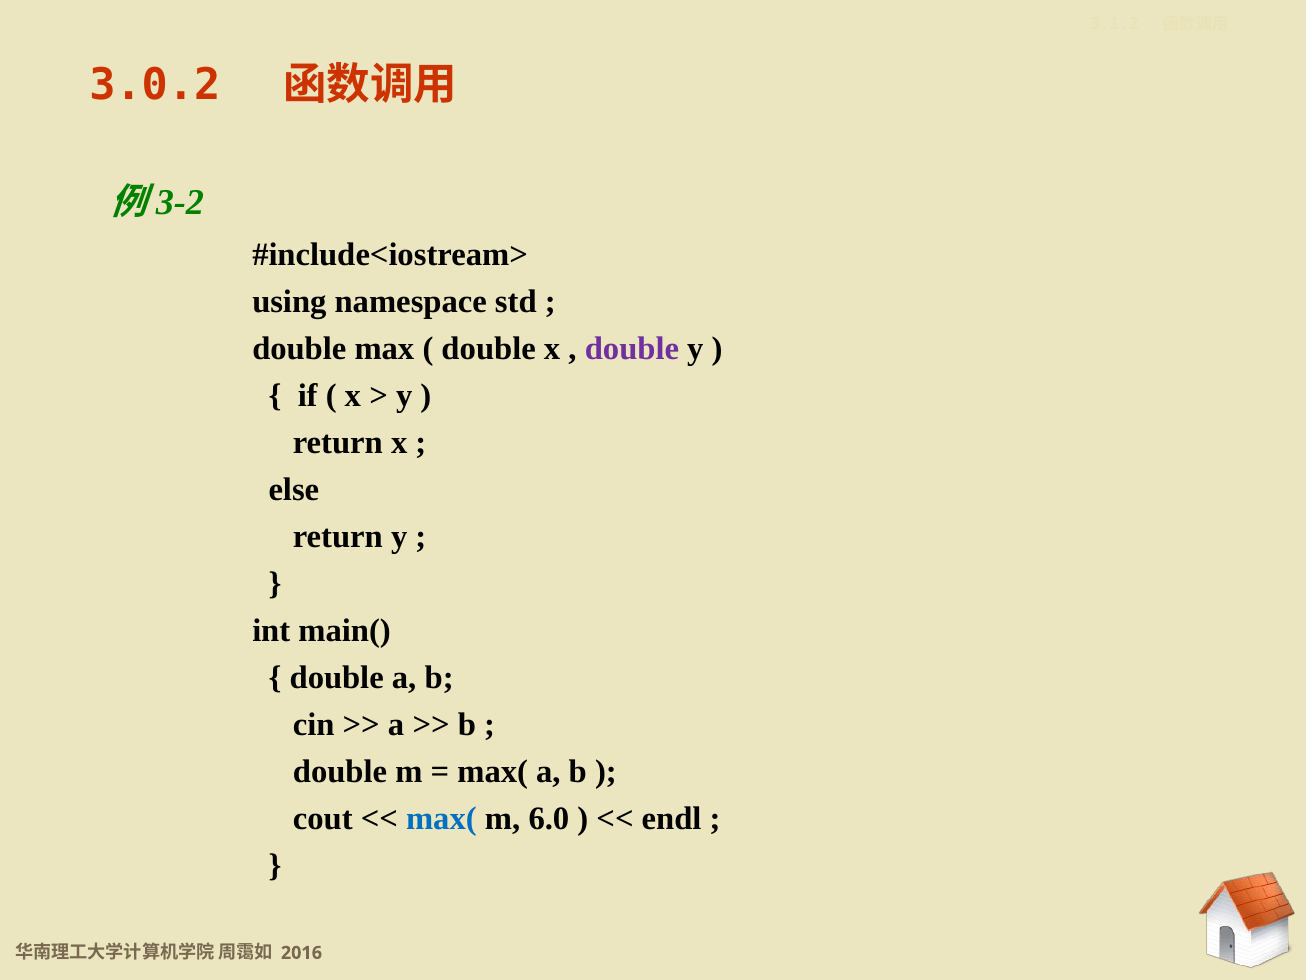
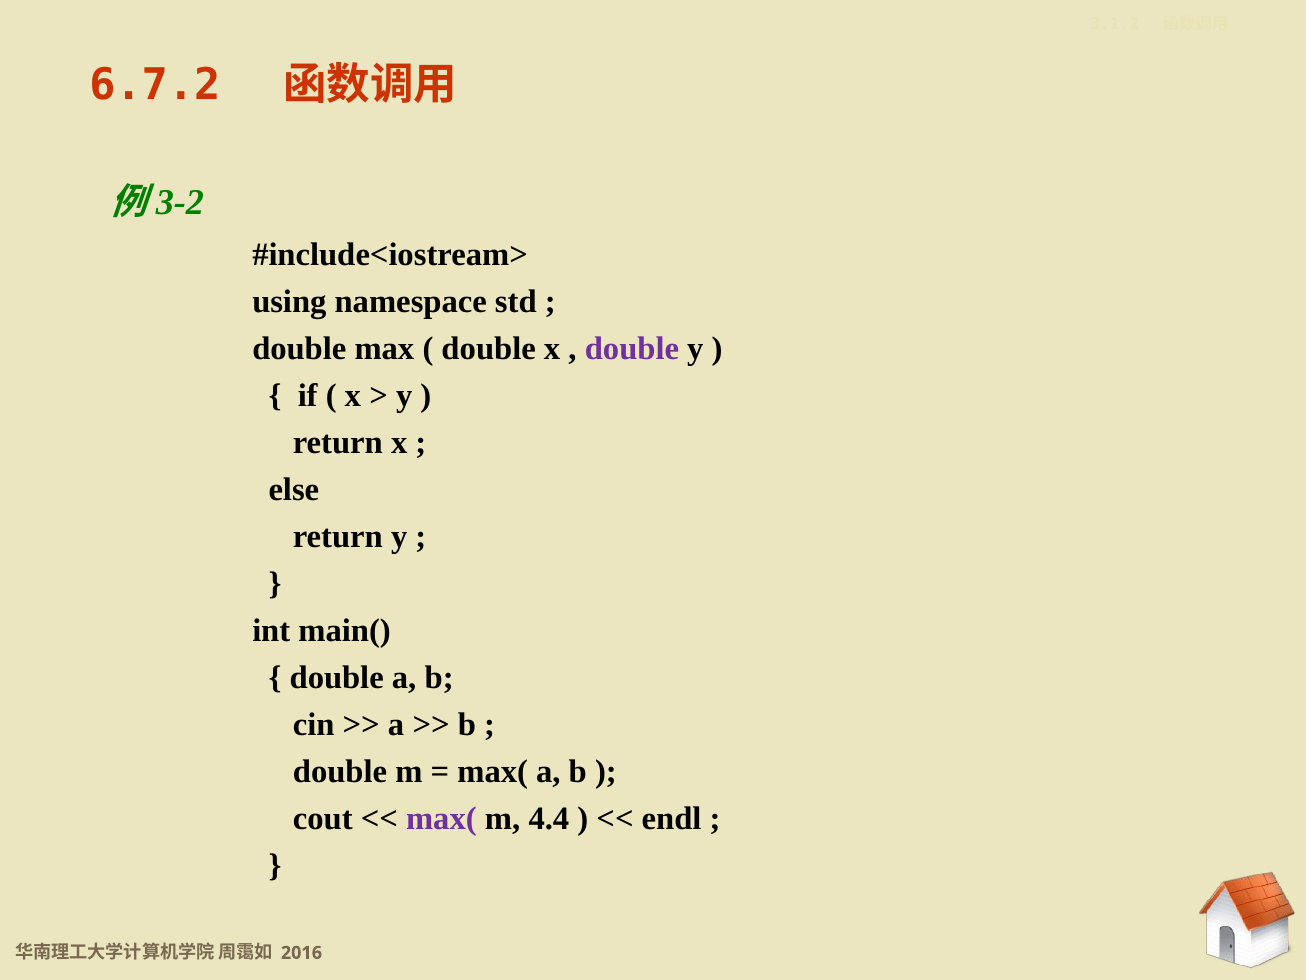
3.0.2: 3.0.2 -> 6.7.2 (155, 86)
max( colour: blue -> purple (441, 818)
6.0: 6.0 -> 4.4 (549, 818)
